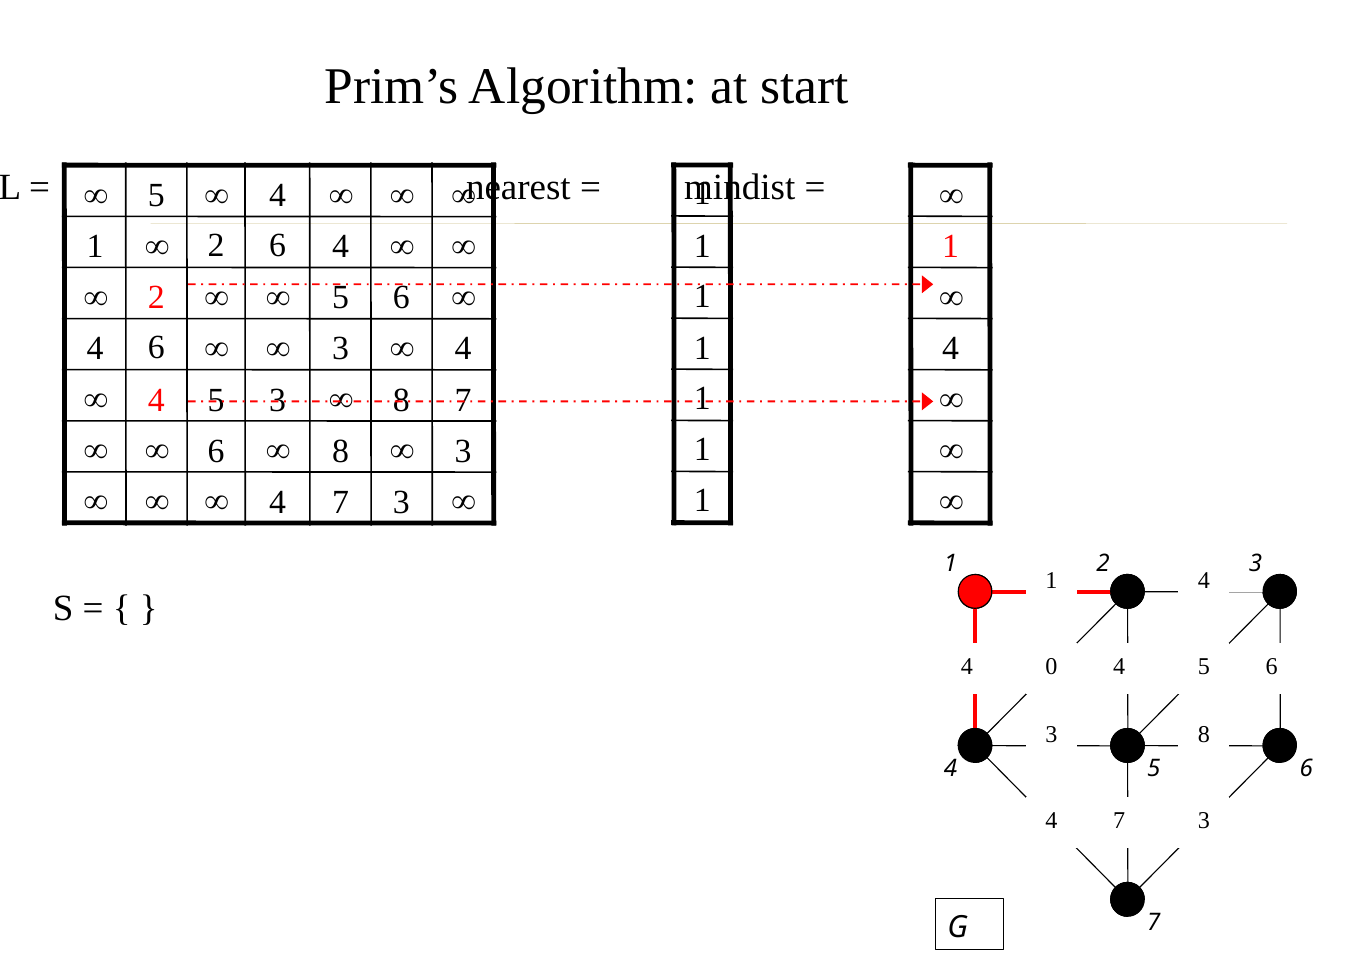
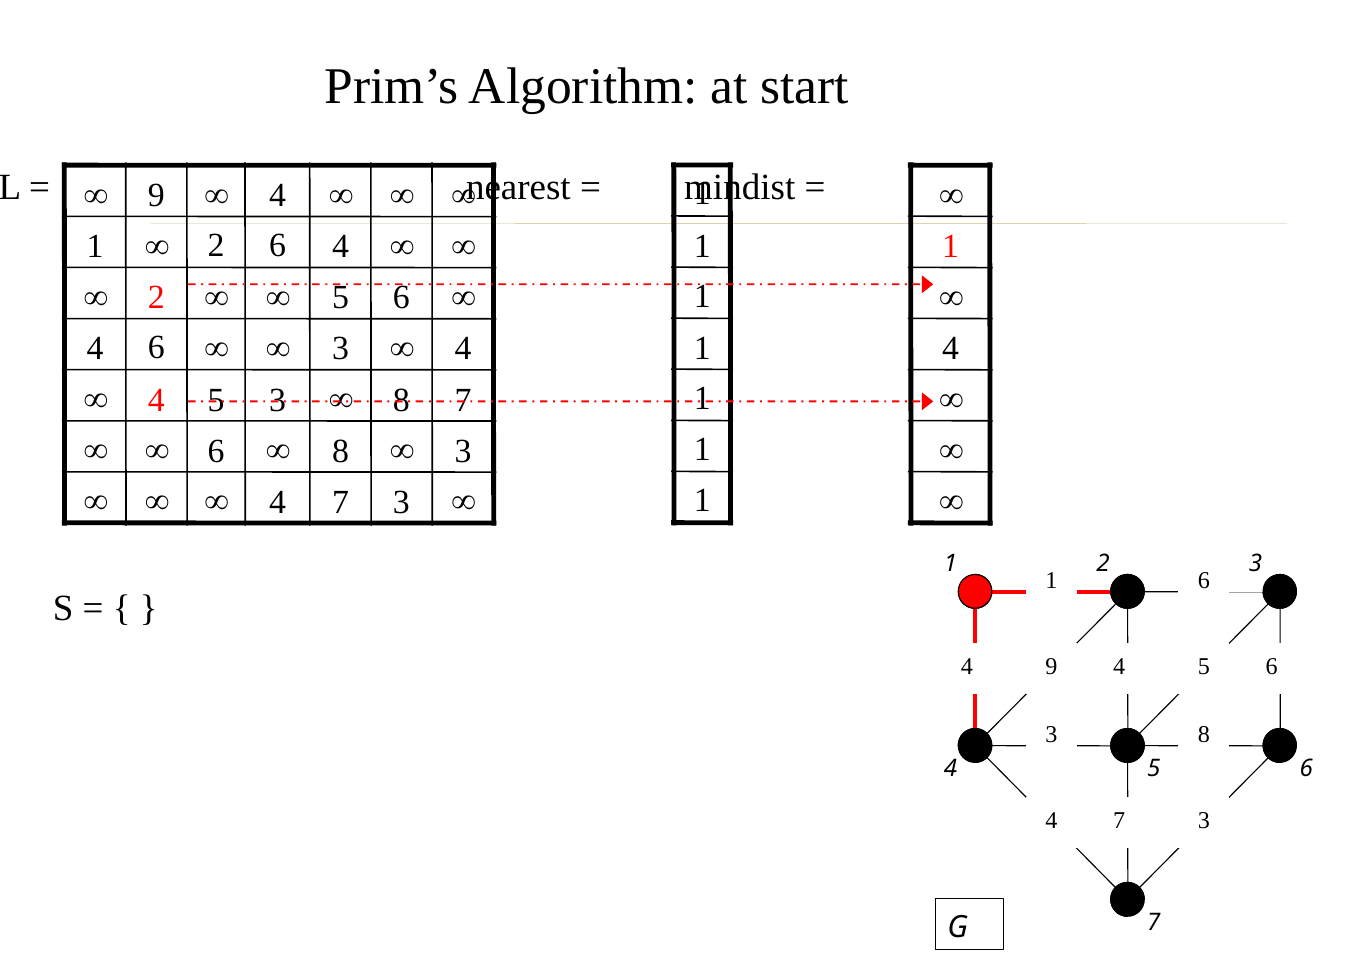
5: 5 -> 9 (156, 196)
1 4: 4 -> 6 (1204, 581)
4 0: 0 -> 9 (1052, 666)
